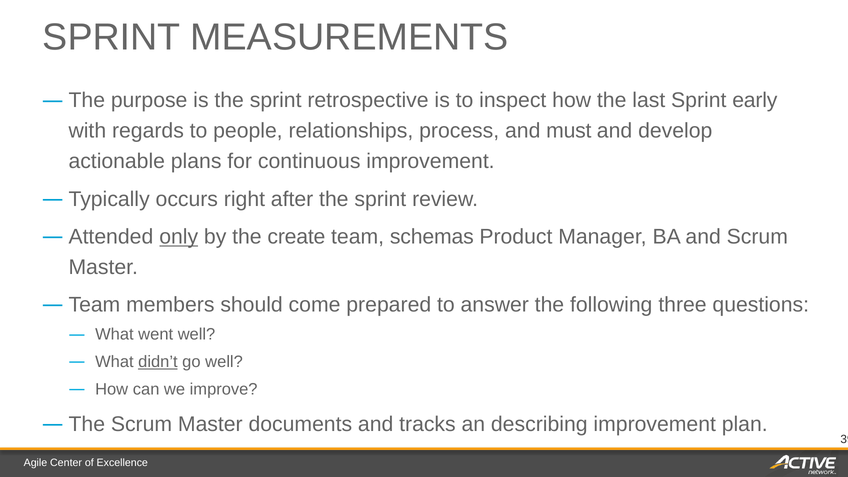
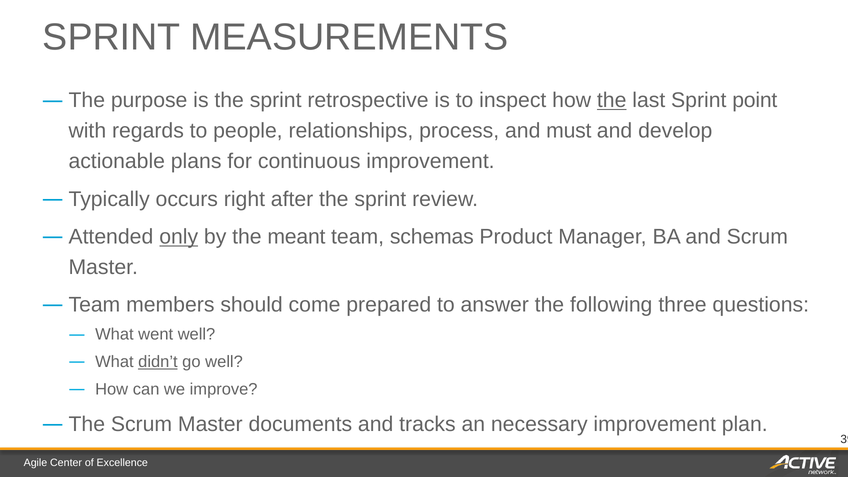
the underline: none -> present (612, 100)
early: early -> point (755, 100)
create: create -> meant (296, 237)
describing: describing -> necessary (539, 424)
